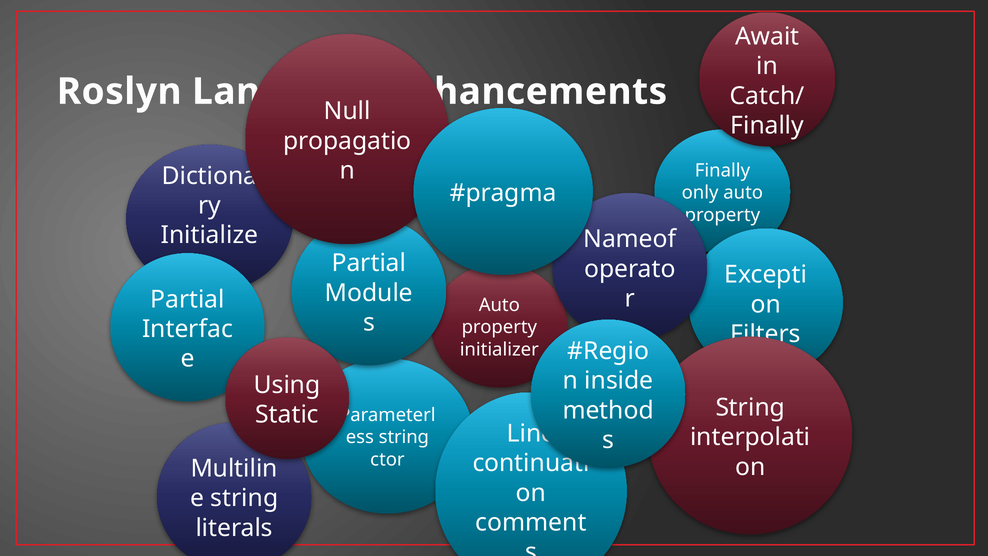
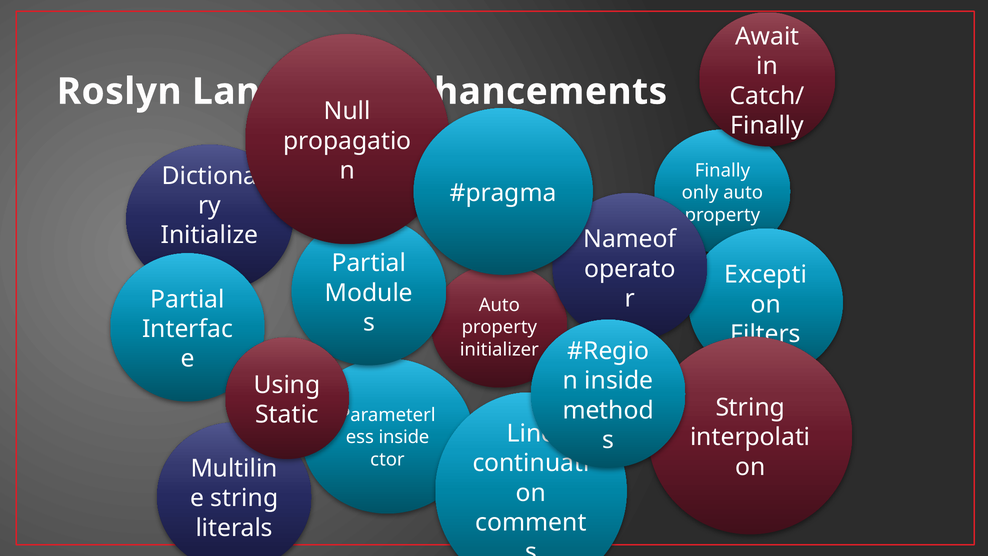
string: string -> inside (404, 437)
